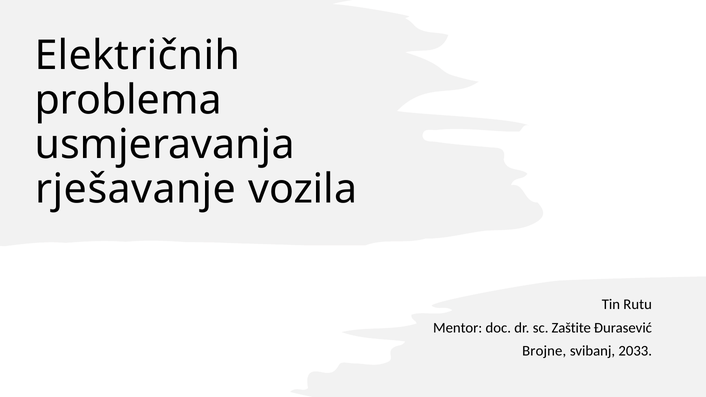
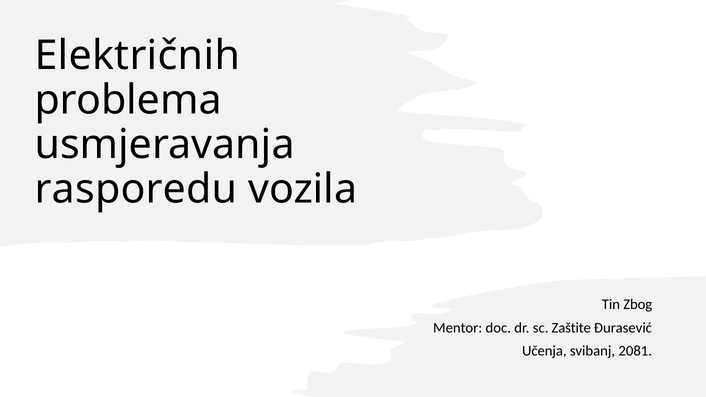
rješavanje: rješavanje -> rasporedu (136, 189)
Rutu: Rutu -> Zbog (638, 305)
Brojne: Brojne -> Učenja (544, 351)
2033: 2033 -> 2081 (635, 351)
